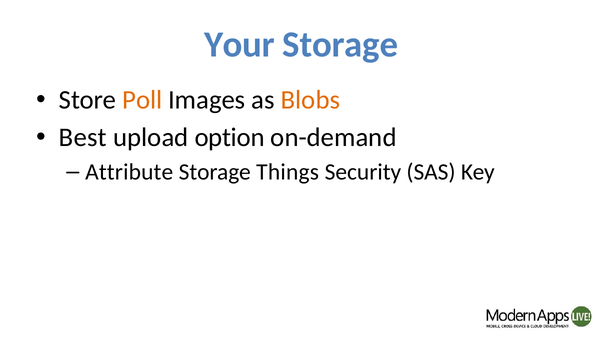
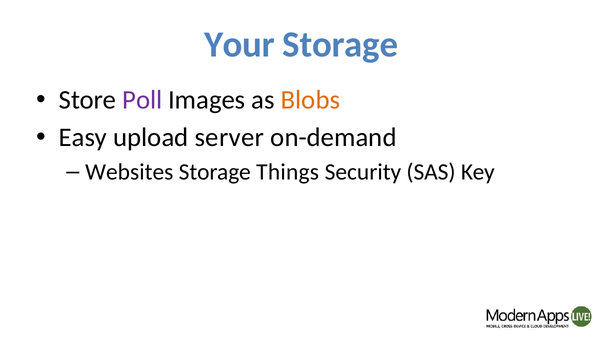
Poll colour: orange -> purple (142, 100)
Best: Best -> Easy (83, 138)
option: option -> server (229, 138)
Attribute: Attribute -> Websites (129, 172)
